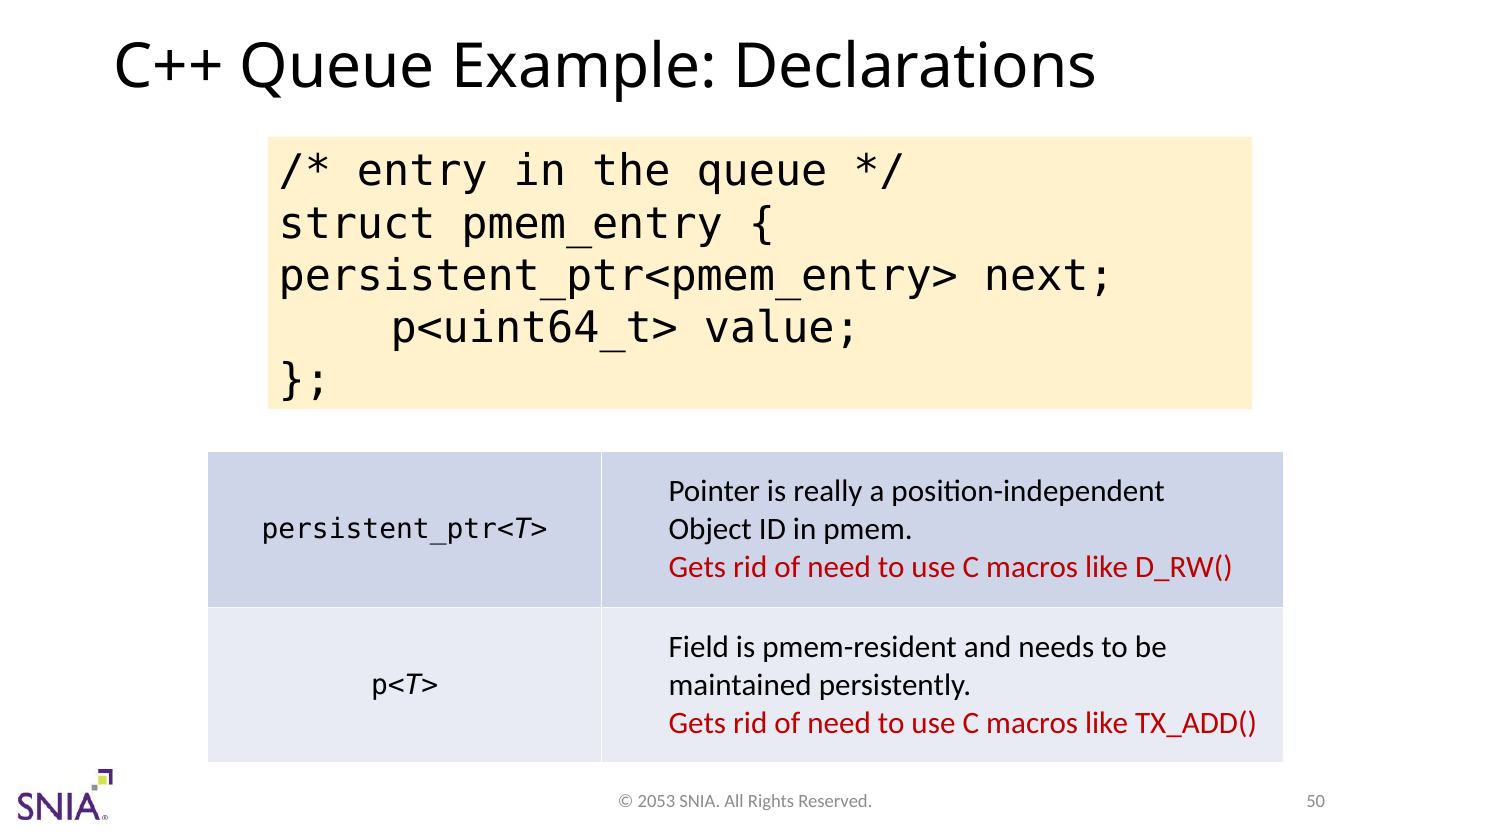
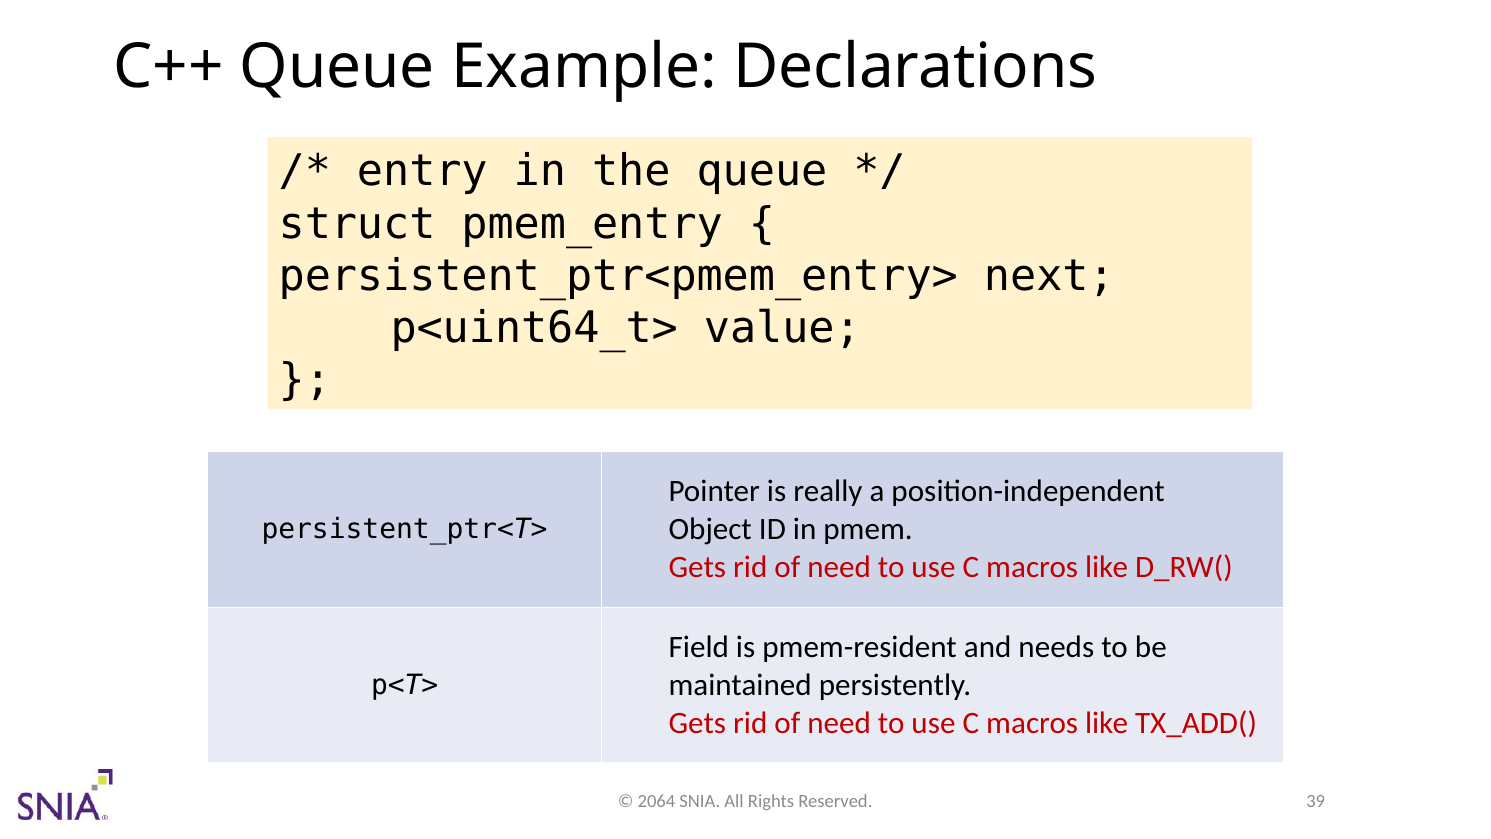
2053: 2053 -> 2064 (656, 801)
50: 50 -> 39 (1316, 801)
